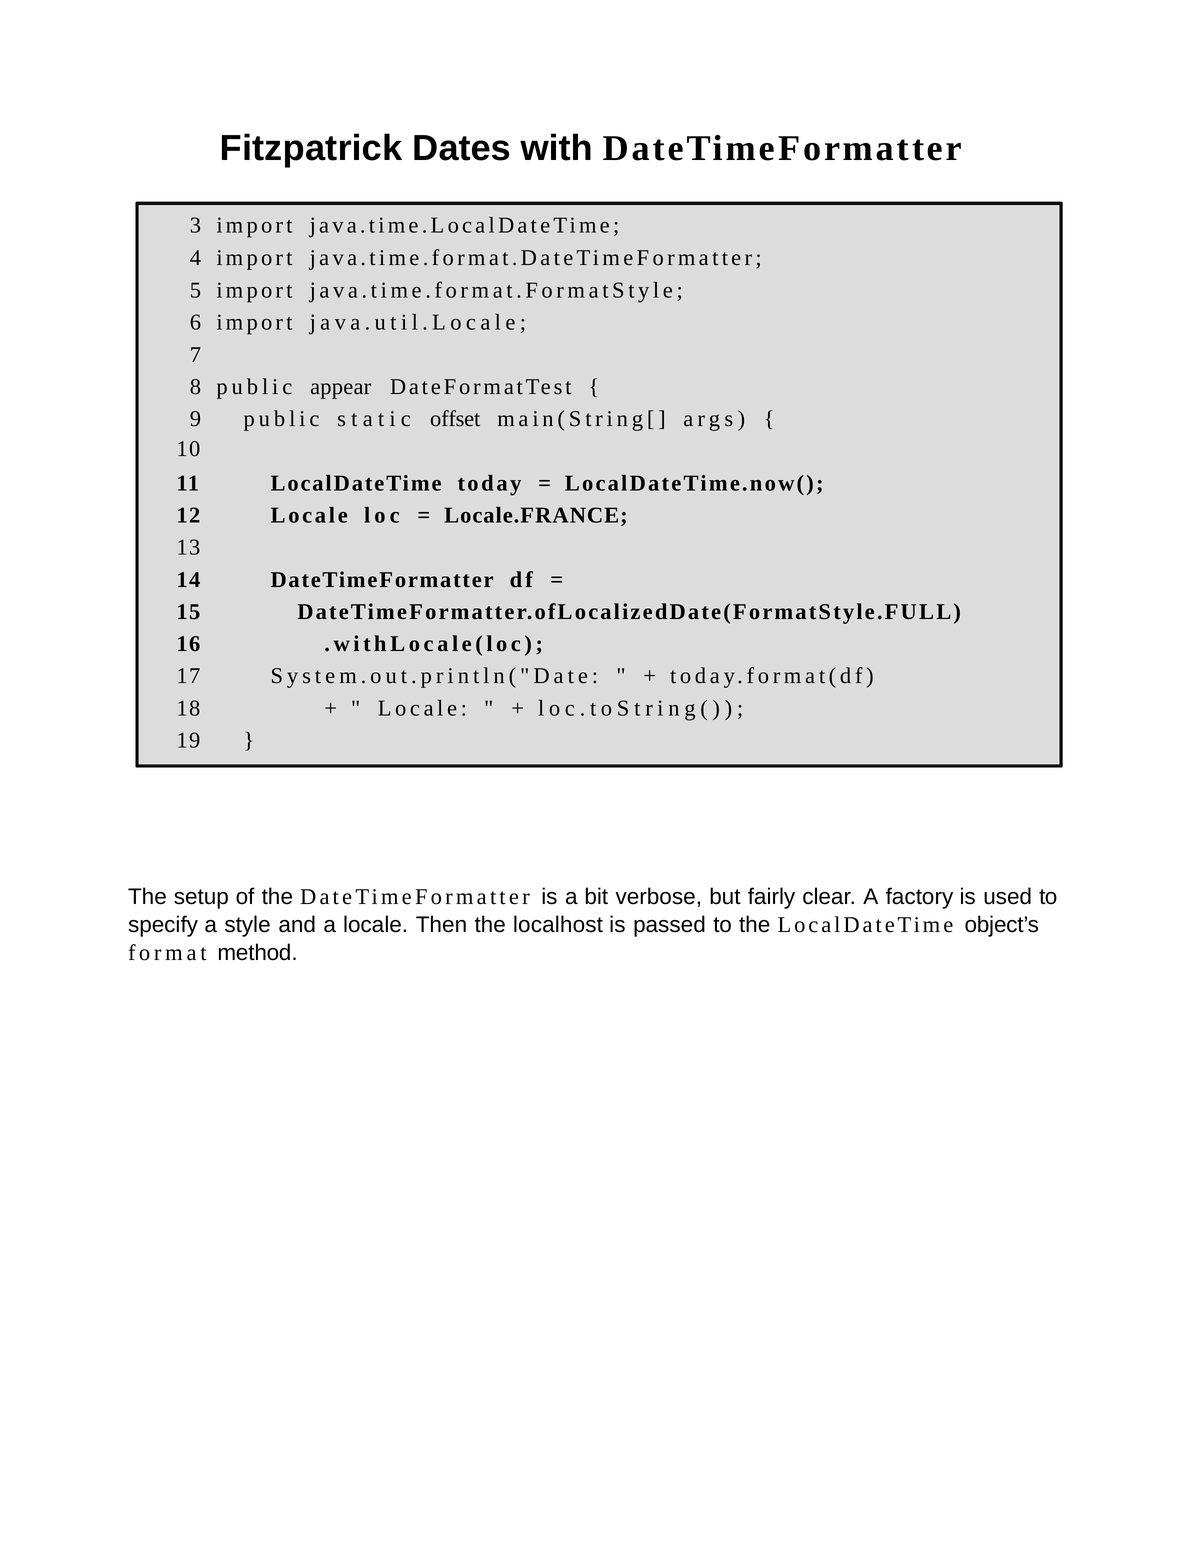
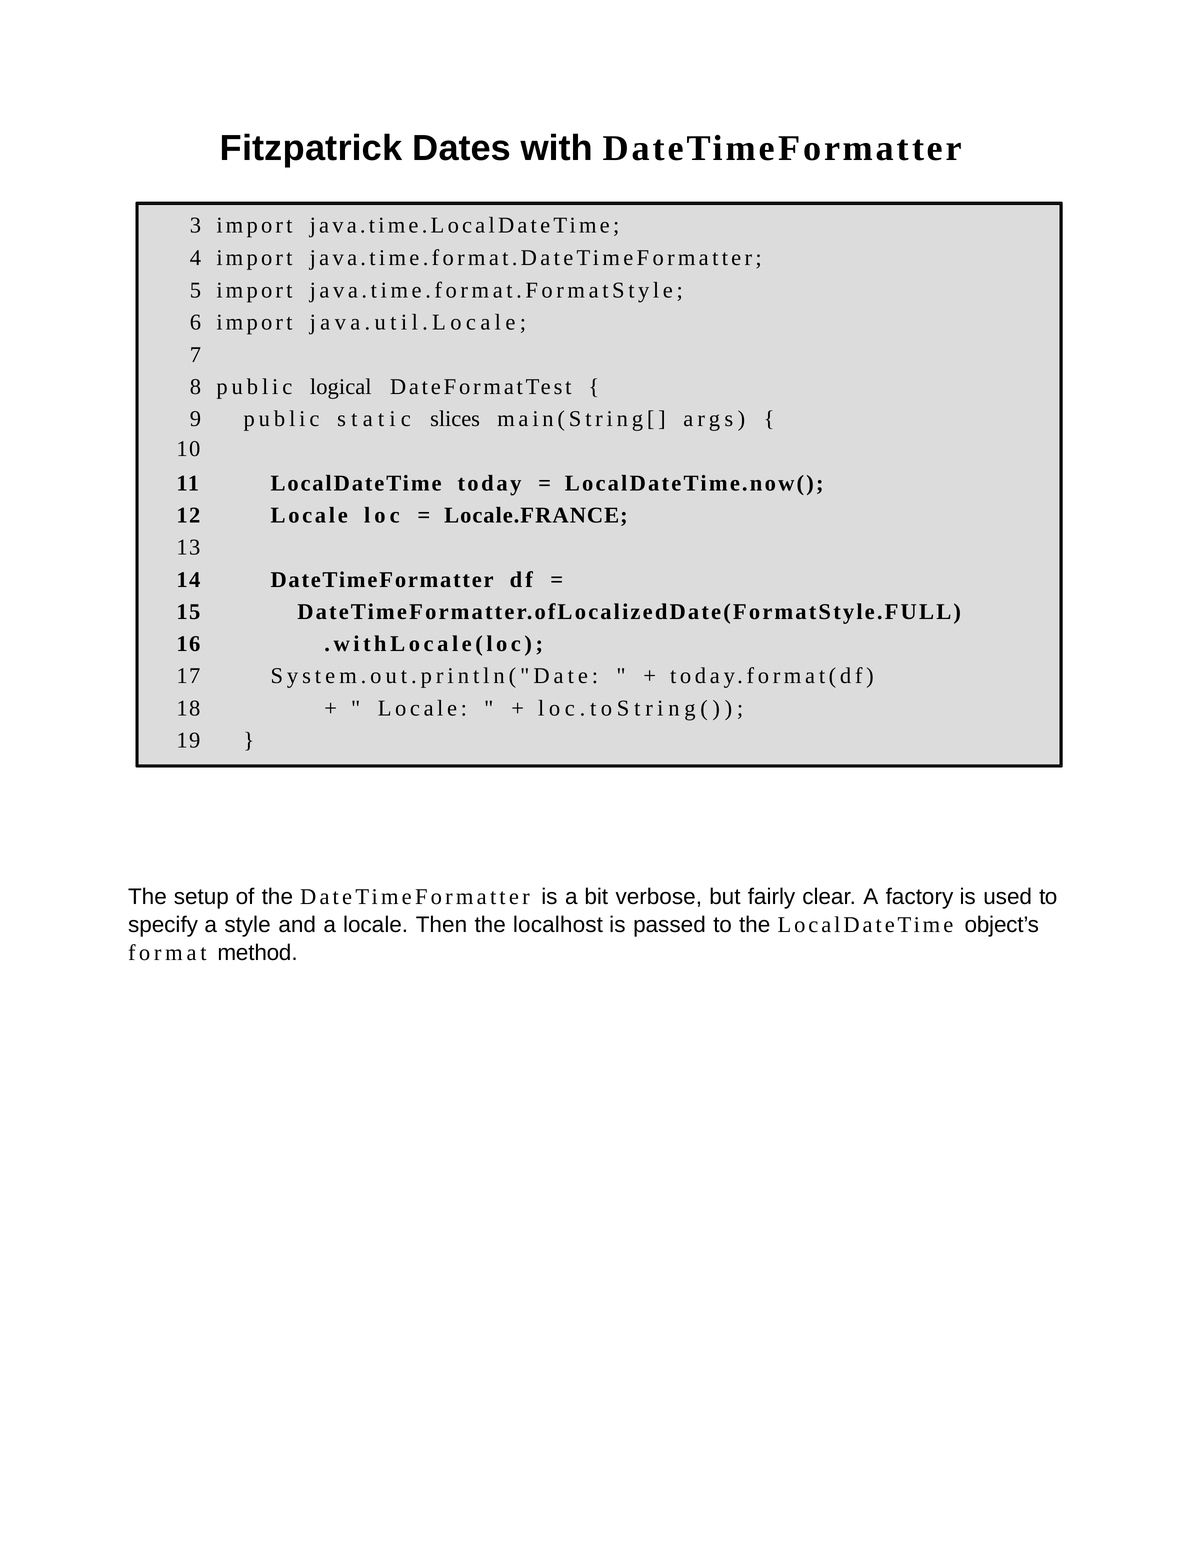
appear: appear -> logical (341, 387)
offset: offset -> slices (455, 419)
